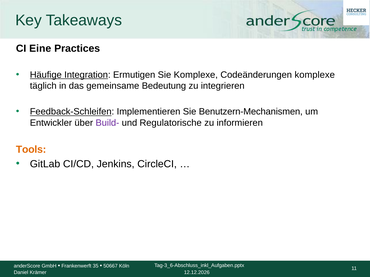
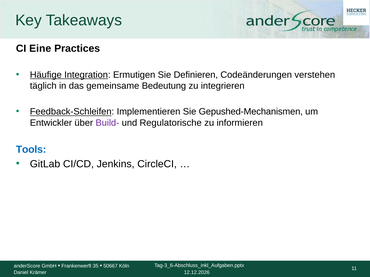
Sie Komplexe: Komplexe -> Definieren (196, 75)
Codeänderungen komplexe: komplexe -> verstehen (315, 75)
Benutzern-Mechanismen: Benutzern-Mechanismen -> Gepushed-Mechanismen (251, 112)
Tools colour: orange -> blue (31, 150)
